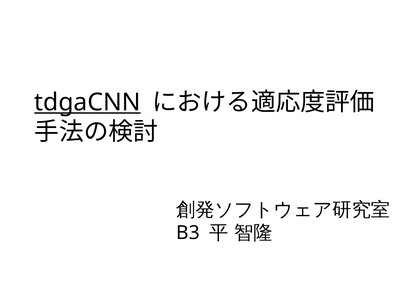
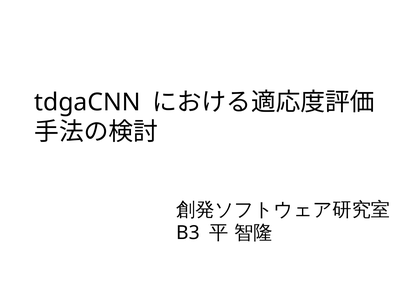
tdgaCNN underline: present -> none (87, 102)
